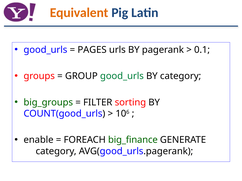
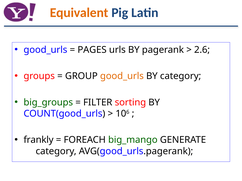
0.1: 0.1 -> 2.6 (202, 50)
good_urls colour: green -> orange (122, 76)
enable: enable -> frankly (39, 140)
big_finance: big_finance -> big_mango (133, 140)
